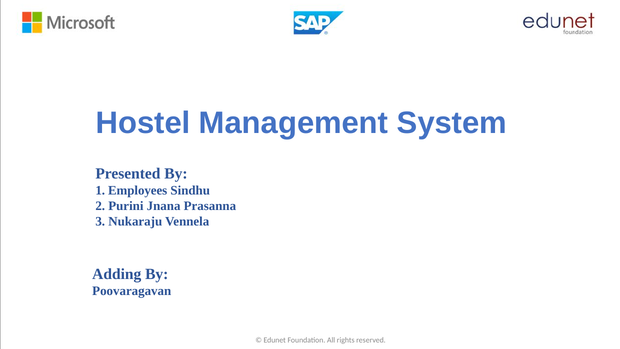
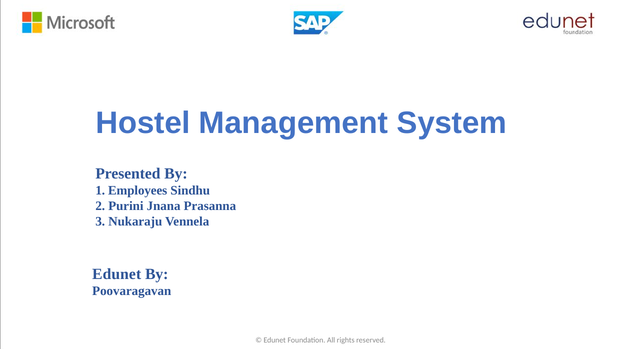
Adding: Adding -> Edunet (117, 274)
